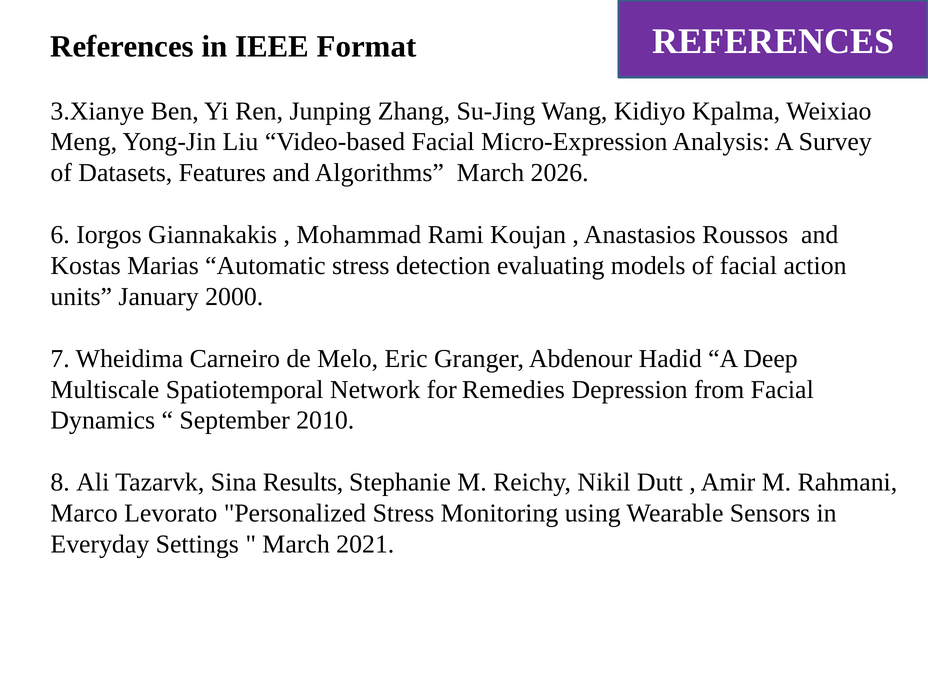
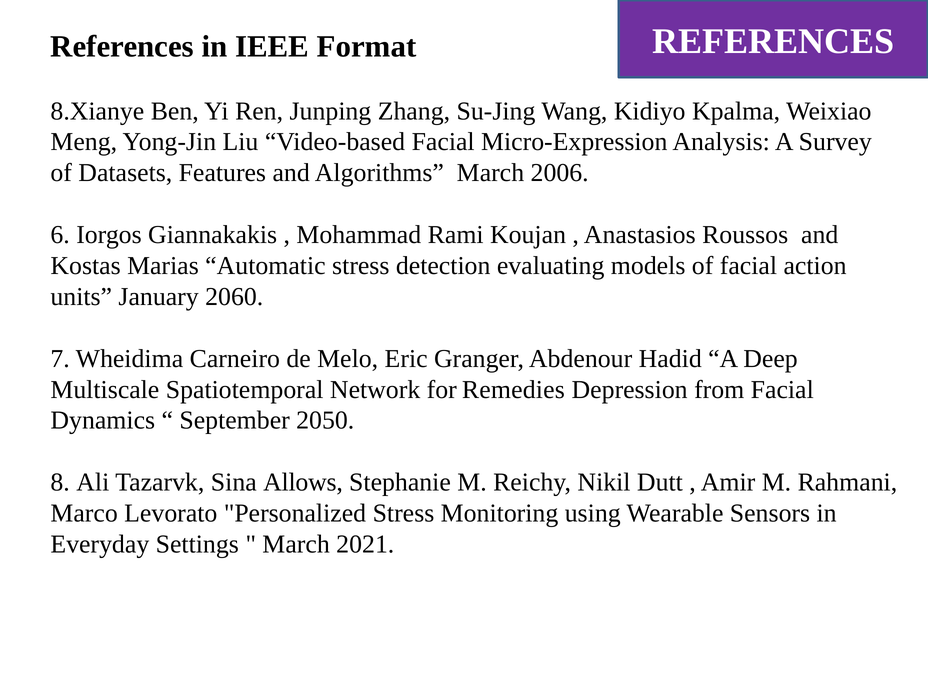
3.Xianye: 3.Xianye -> 8.Xianye (97, 111)
2026: 2026 -> 2006 (560, 173)
2000: 2000 -> 2060 (234, 297)
2010: 2010 -> 2050 (325, 420)
Results: Results -> Allows (303, 482)
